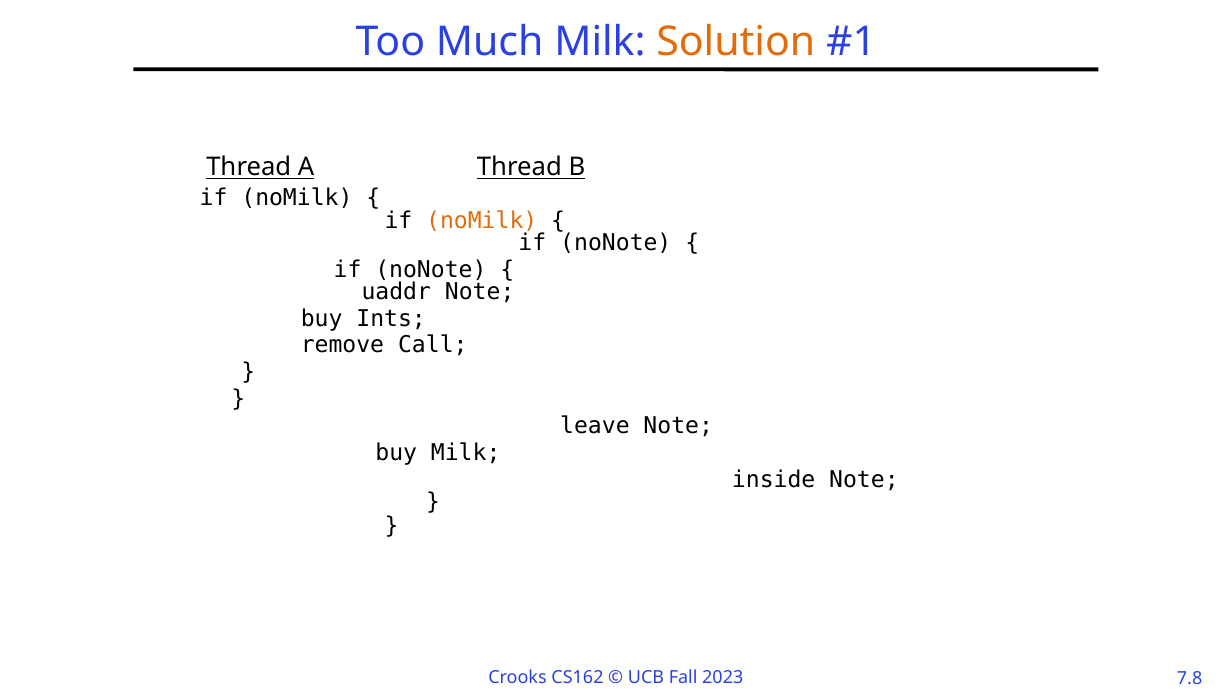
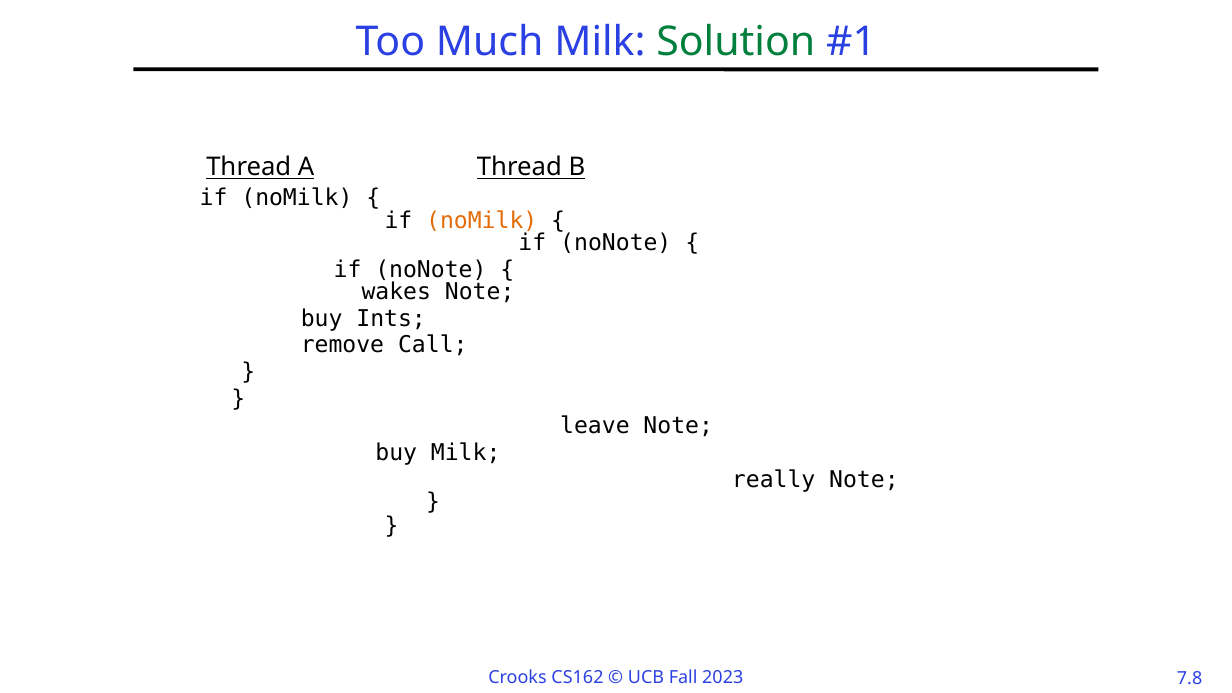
Solution colour: orange -> green (736, 42)
uaddr: uaddr -> wakes (396, 292)
inside: inside -> really (774, 480)
